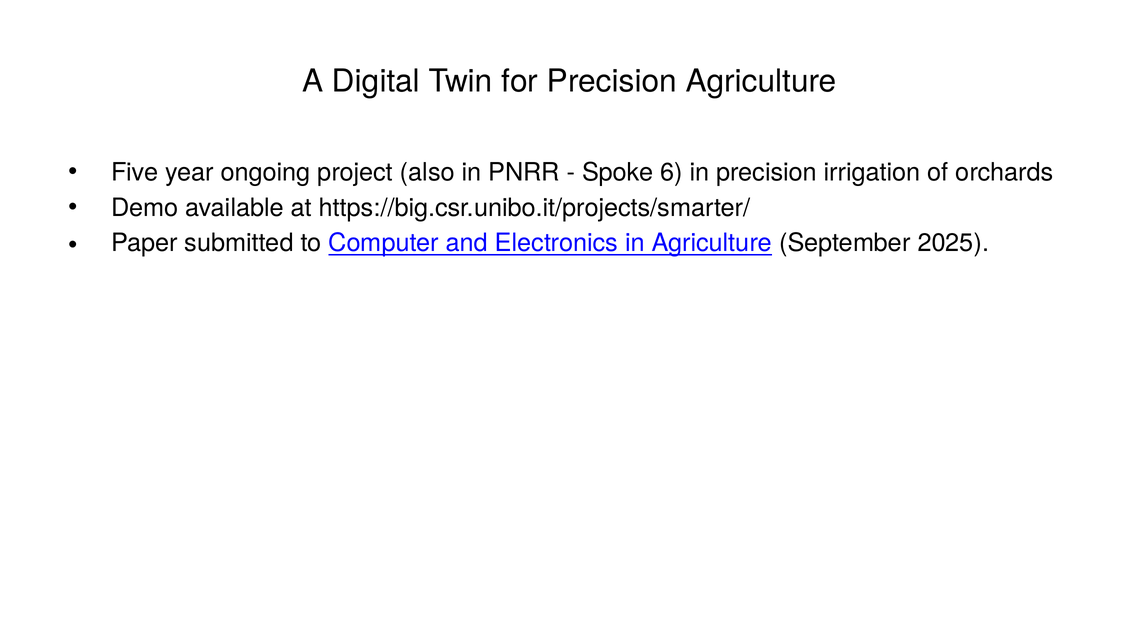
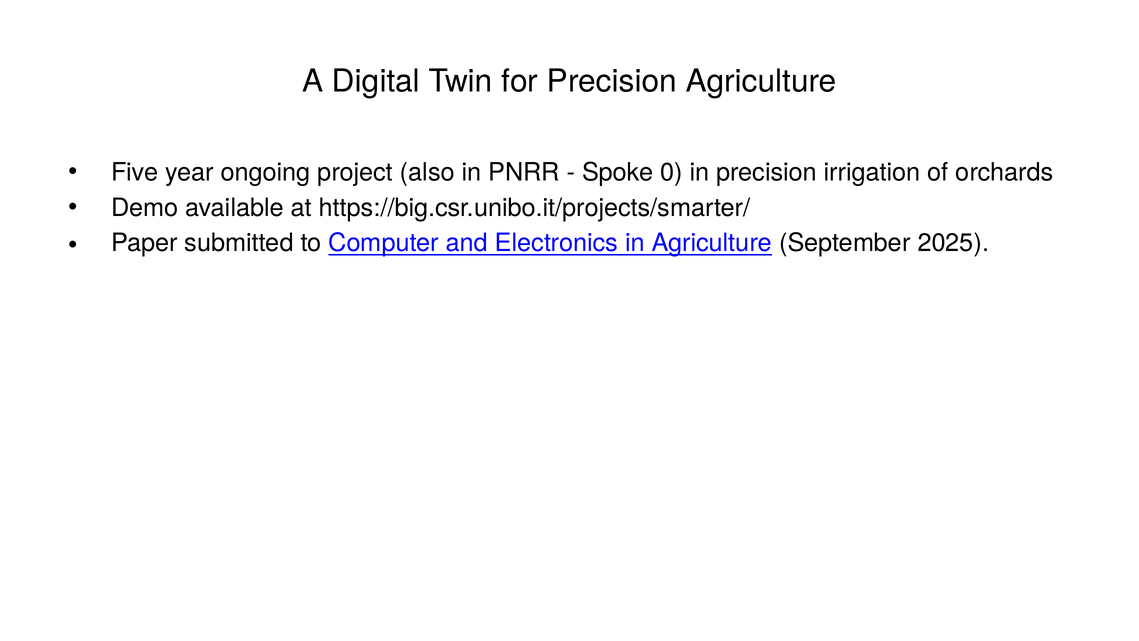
6: 6 -> 0 (671, 172)
